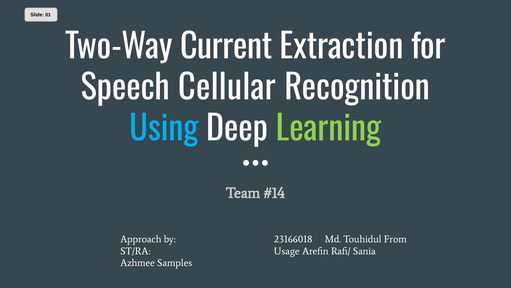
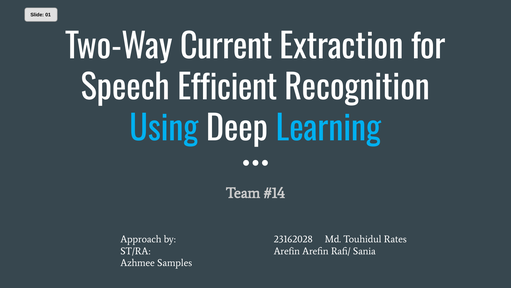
Cellular: Cellular -> Efficient (227, 88)
Learning colour: light green -> light blue (328, 129)
23166018: 23166018 -> 23162028 (293, 239)
From: From -> Rates (395, 239)
ST/RA Usage: Usage -> Arefin (287, 251)
